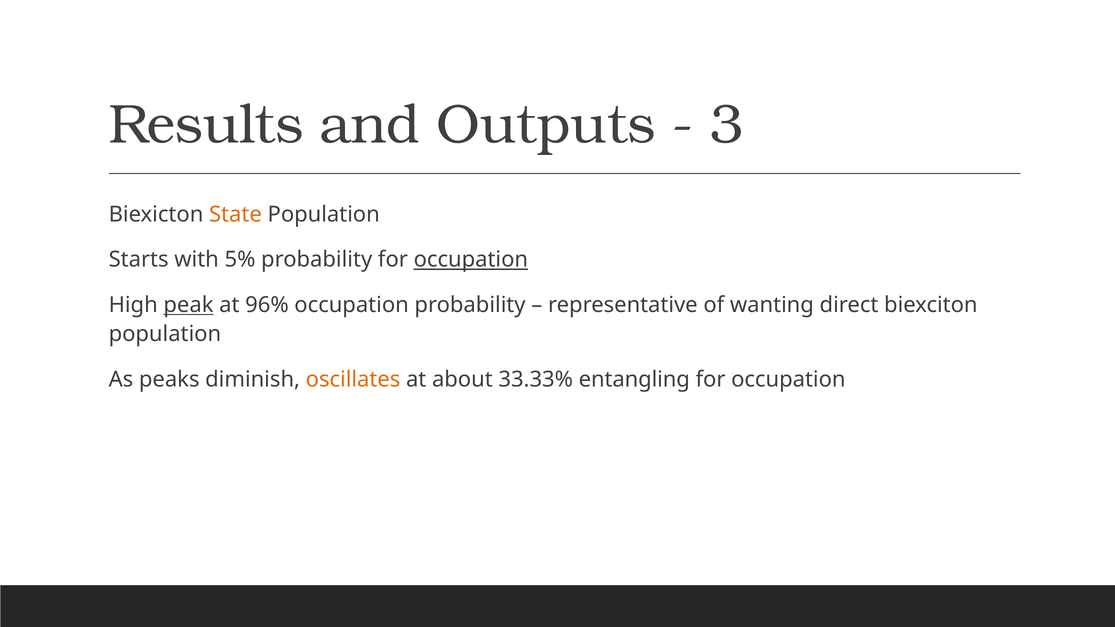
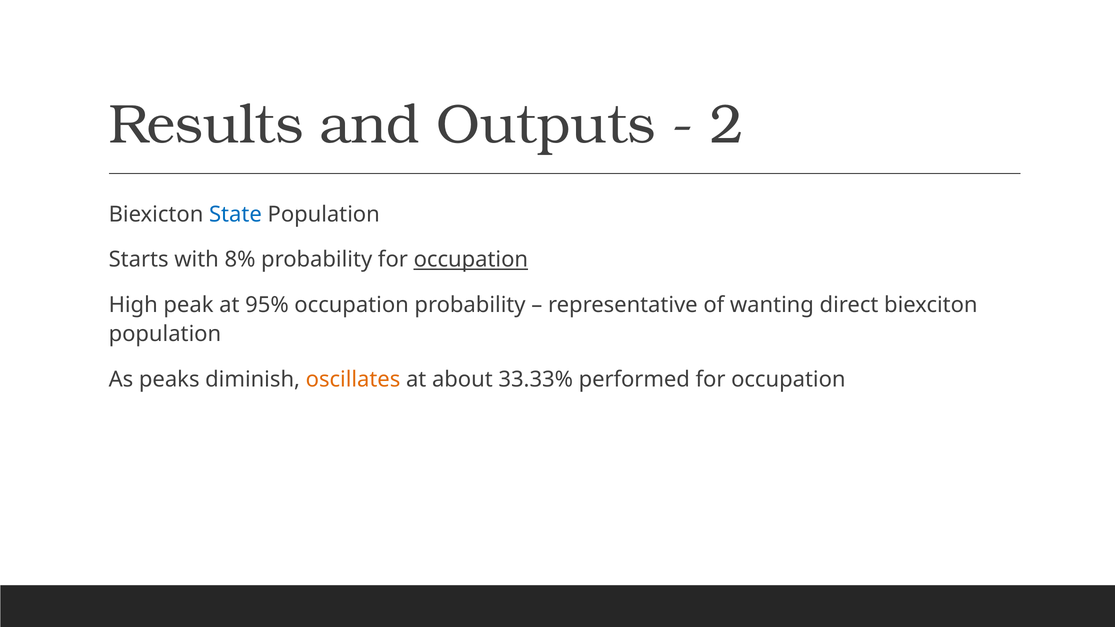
3: 3 -> 2 (727, 125)
State colour: orange -> blue (235, 214)
5%: 5% -> 8% (240, 260)
peak underline: present -> none (188, 305)
96%: 96% -> 95% (267, 305)
entangling: entangling -> performed (634, 379)
